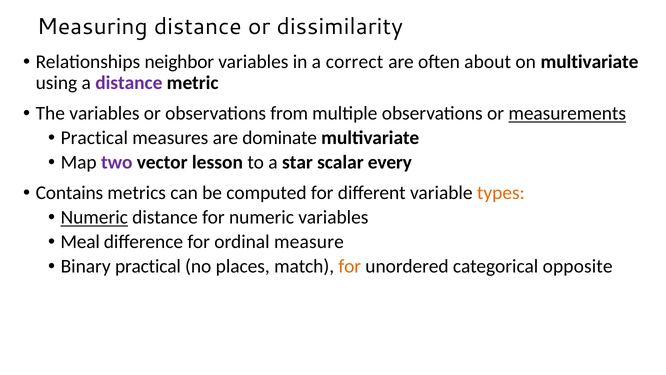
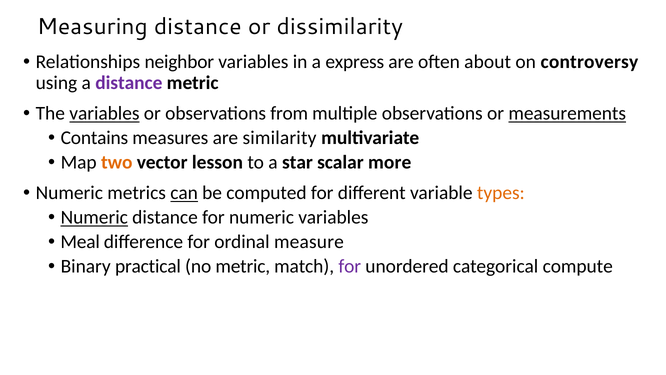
correct: correct -> express (355, 62)
on multivariate: multivariate -> controversy (589, 62)
variables underline: none -> present (104, 113)
Practical: Practical -> Contains (94, 138)
dominate: dominate -> similarity (279, 138)
two colour: purple -> orange (117, 162)
every: every -> more (390, 162)
Contains: Contains -> Numeric (69, 193)
can underline: none -> present (184, 193)
no places: places -> metric (243, 266)
for colour: orange -> purple (350, 266)
opposite: opposite -> compute (578, 266)
